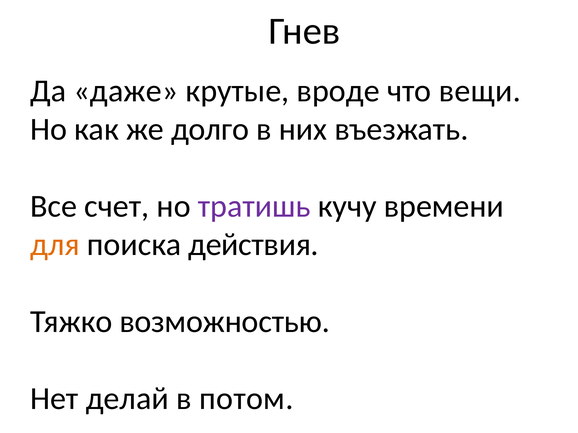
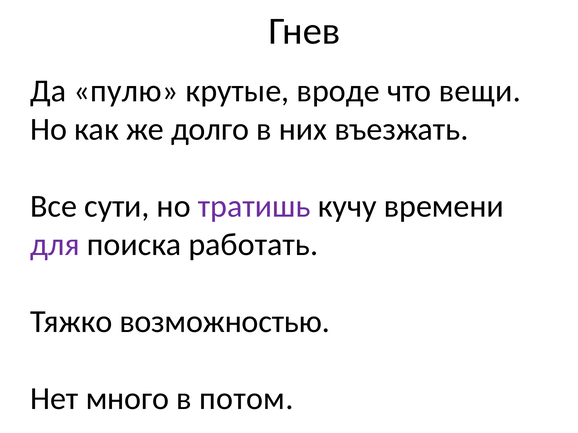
даже: даже -> пулю (126, 91)
счет: счет -> сути (117, 206)
для colour: orange -> purple (55, 245)
действия: действия -> работать (253, 245)
делай: делай -> много (127, 399)
